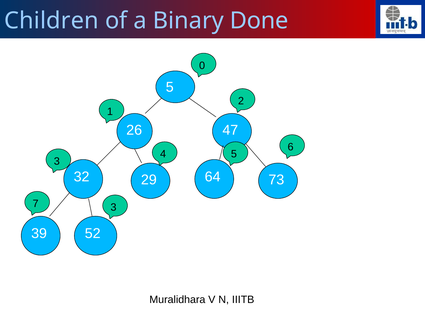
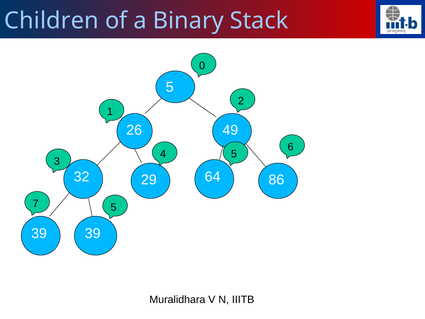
Done: Done -> Stack (259, 21)
47: 47 -> 49 (230, 130)
73: 73 -> 86 (276, 180)
7 3: 3 -> 5 (114, 207)
39 52: 52 -> 39 (93, 233)
